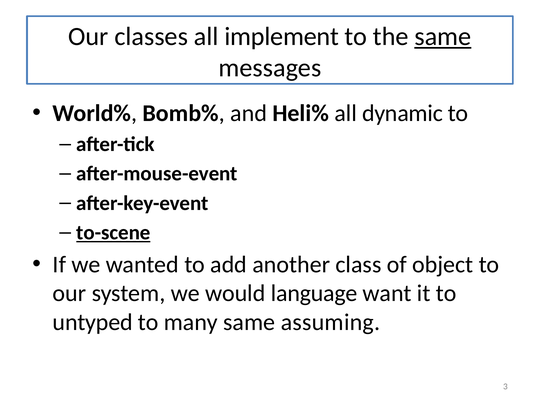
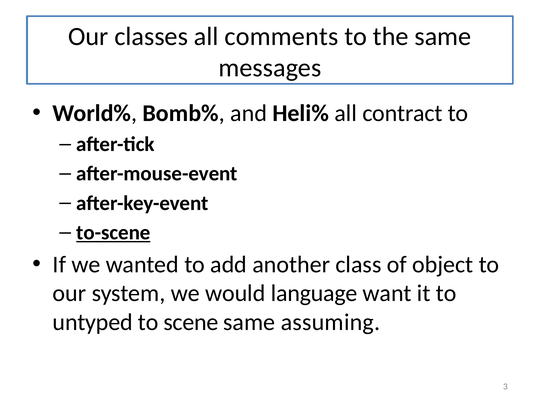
implement: implement -> comments (281, 36)
same underline: present -> none (443, 36)
dynamic: dynamic -> contract (402, 113)
many: many -> scene (191, 322)
